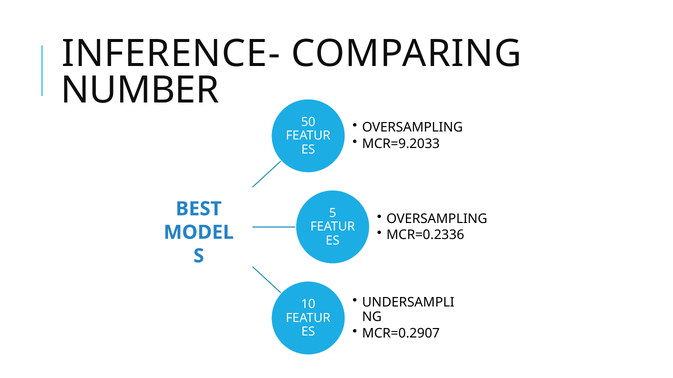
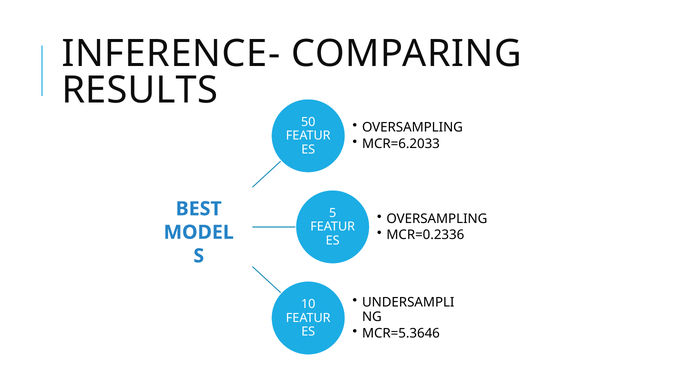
NUMBER: NUMBER -> RESULTS (140, 90)
MCR=9.2033: MCR=9.2033 -> MCR=6.2033 (401, 144)
MCR=0.2907: MCR=0.2907 -> MCR=5.3646 (401, 334)
